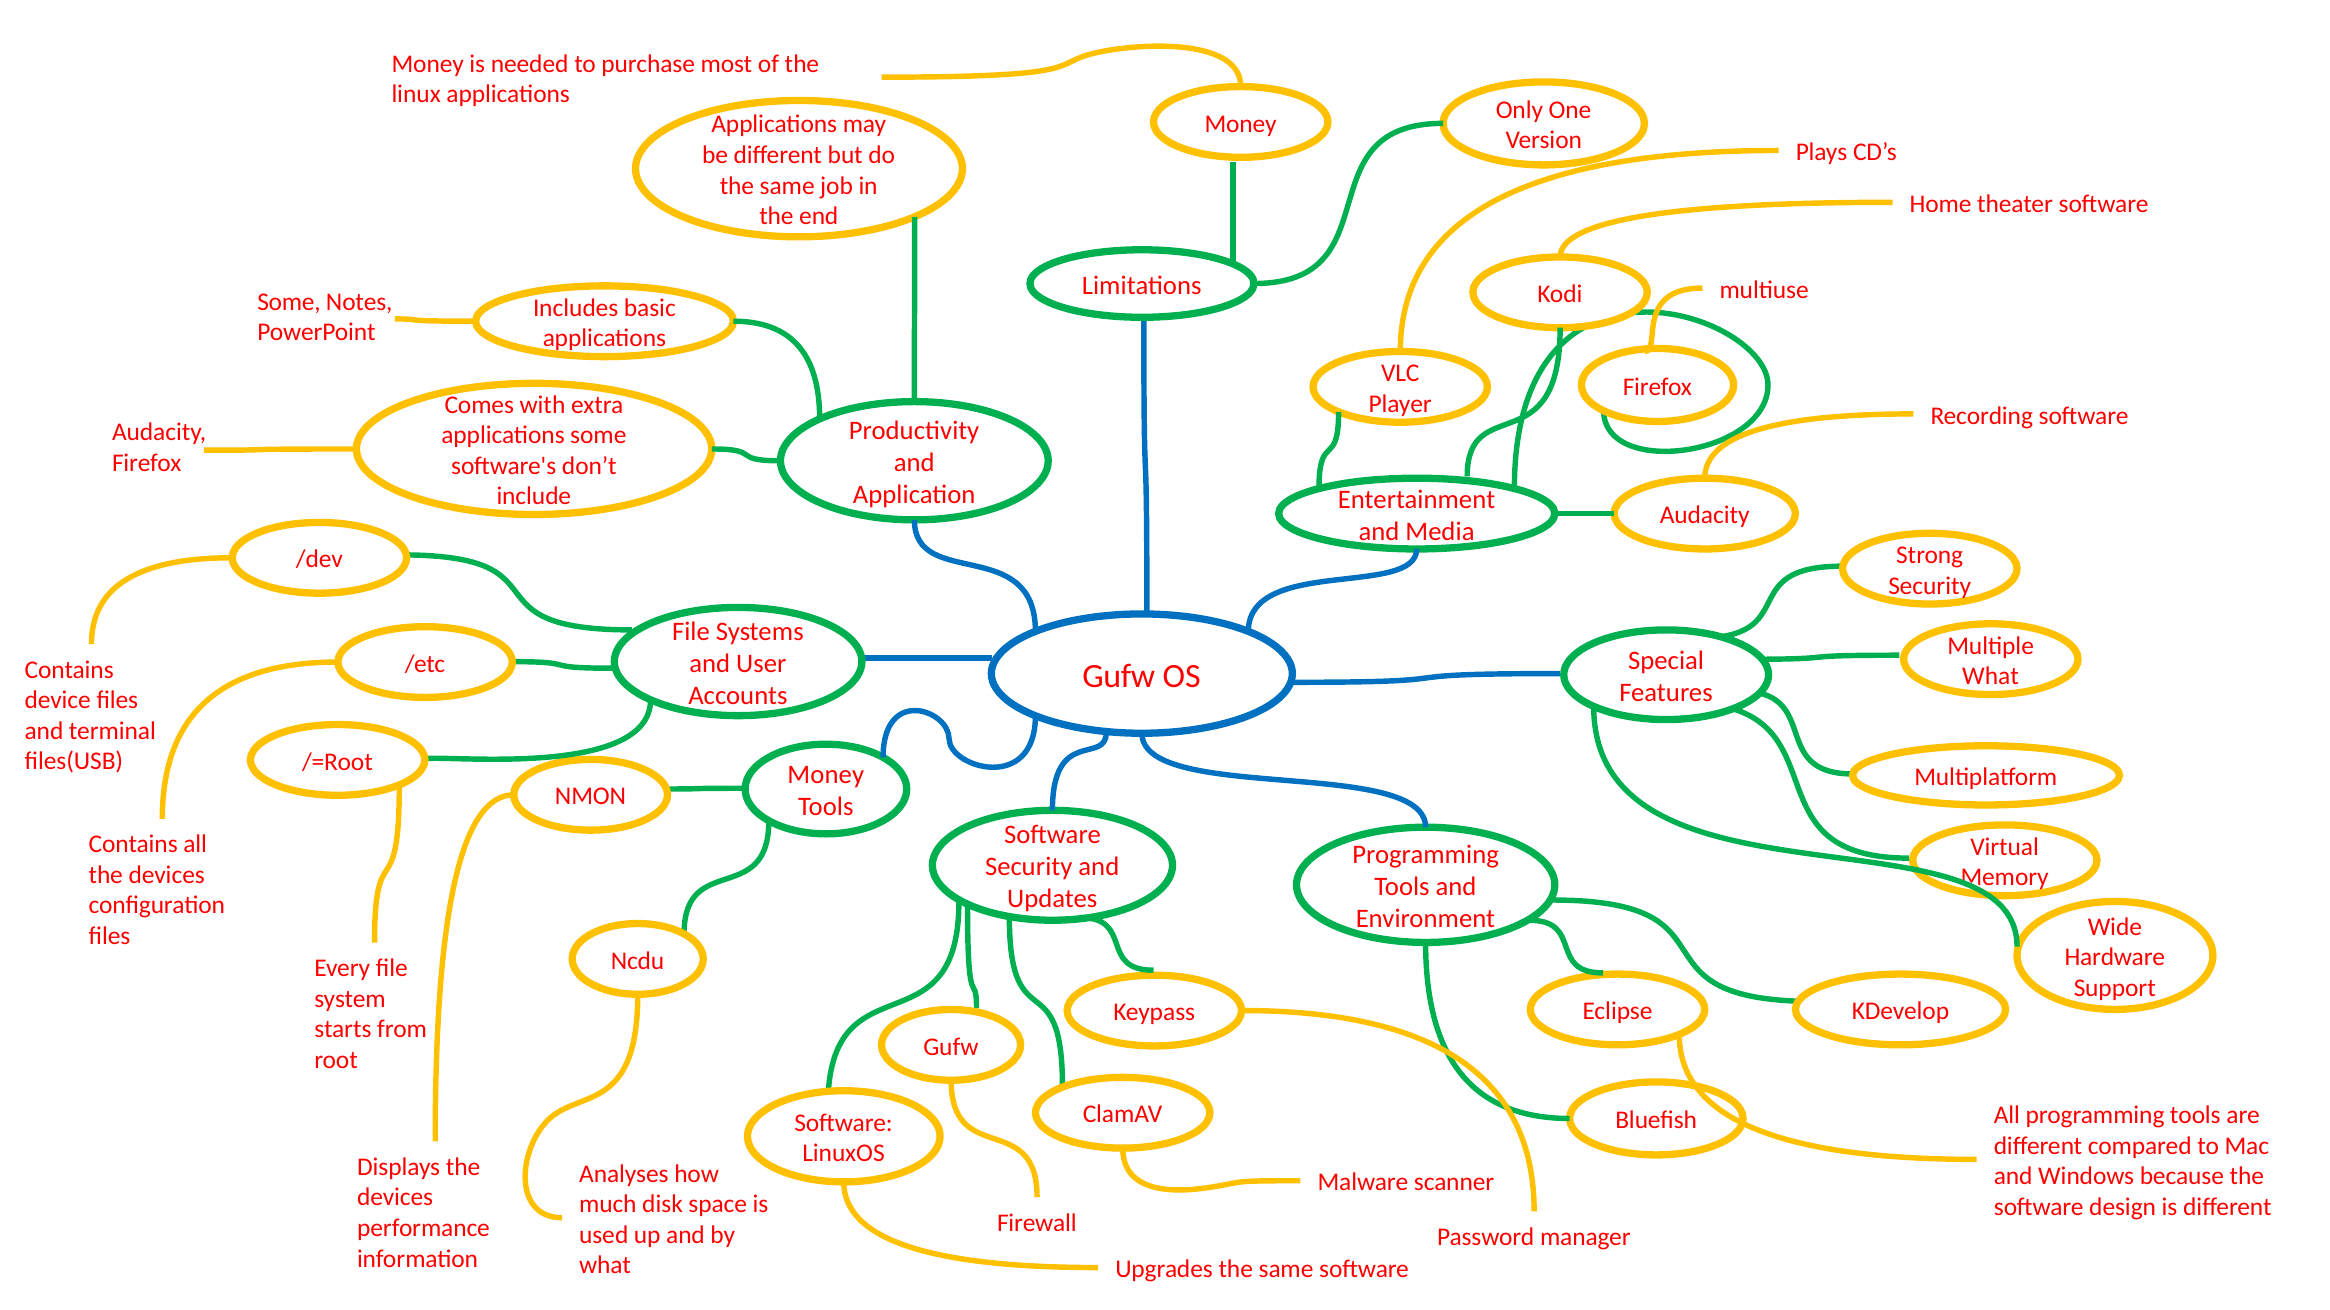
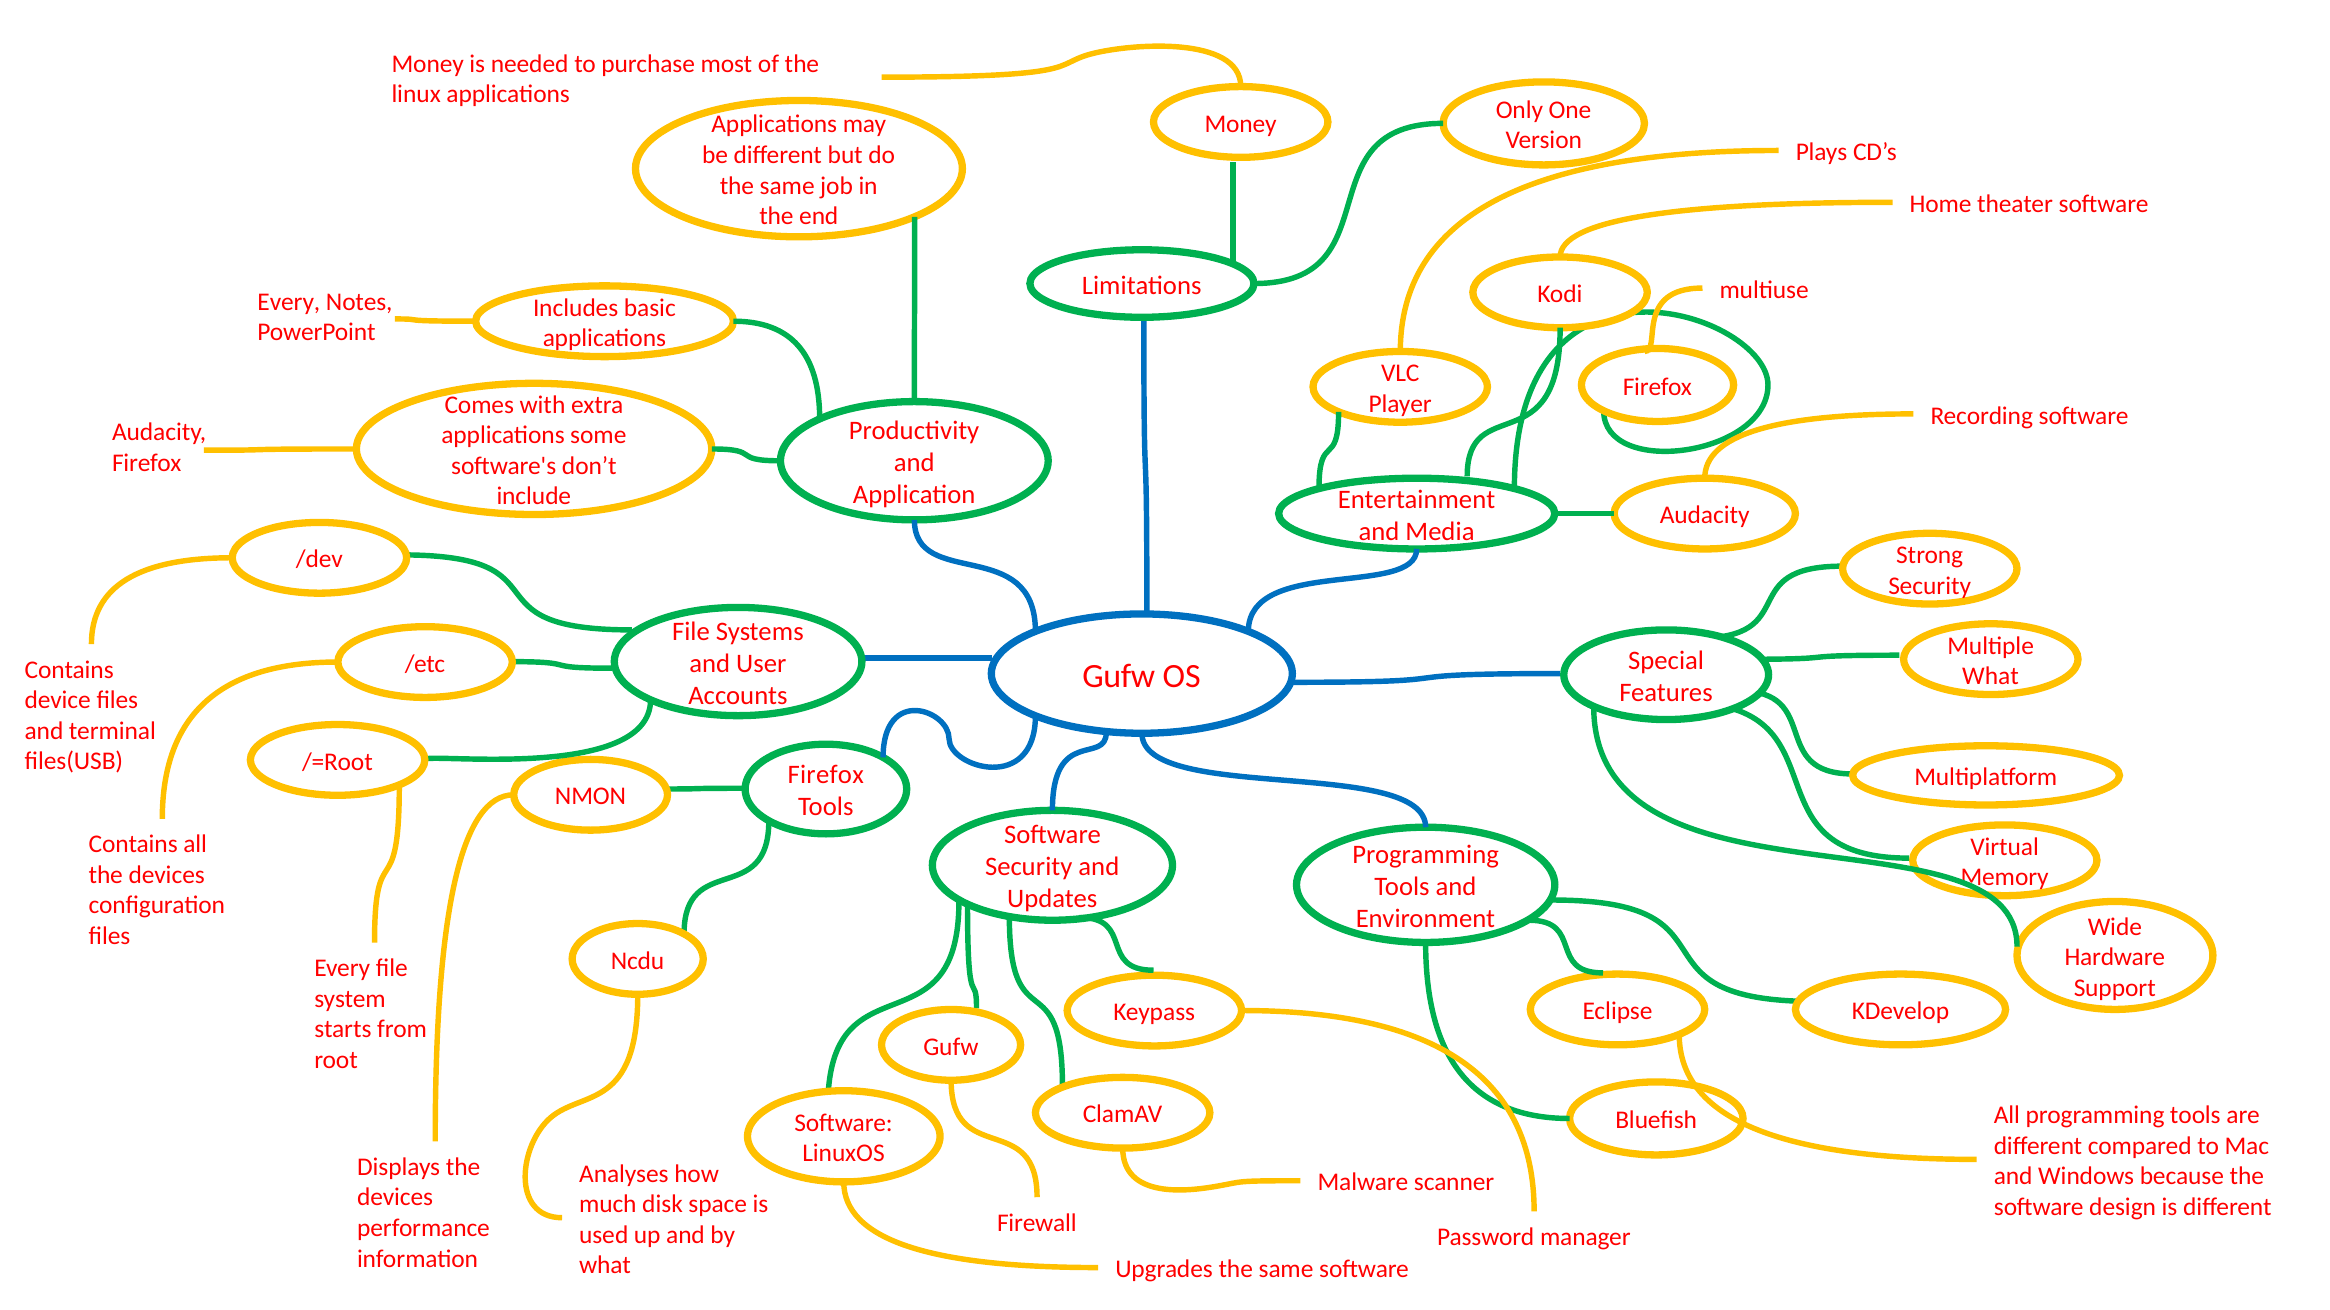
Some: Some -> Every (289, 302)
Money: Money -> Firefox (826, 775)
